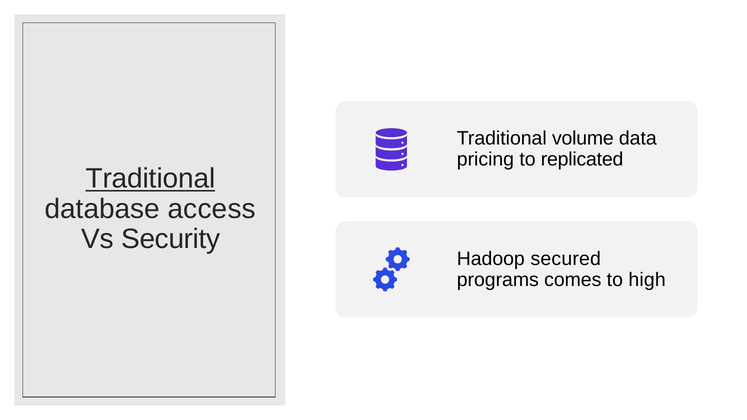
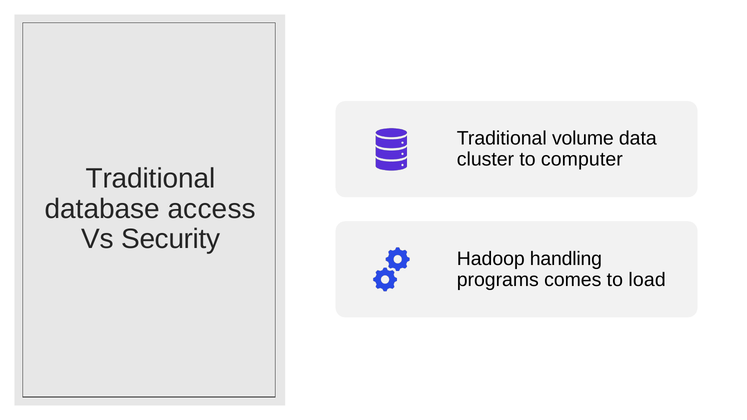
pricing: pricing -> cluster (485, 160)
replicated: replicated -> computer (582, 160)
Traditional underline: present -> none (150, 179)
secured: secured -> handling (566, 259)
high: high -> load (647, 280)
